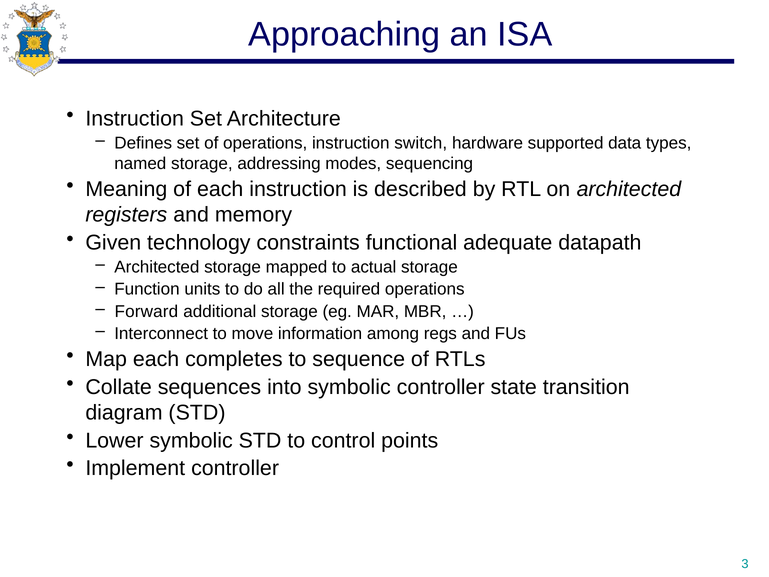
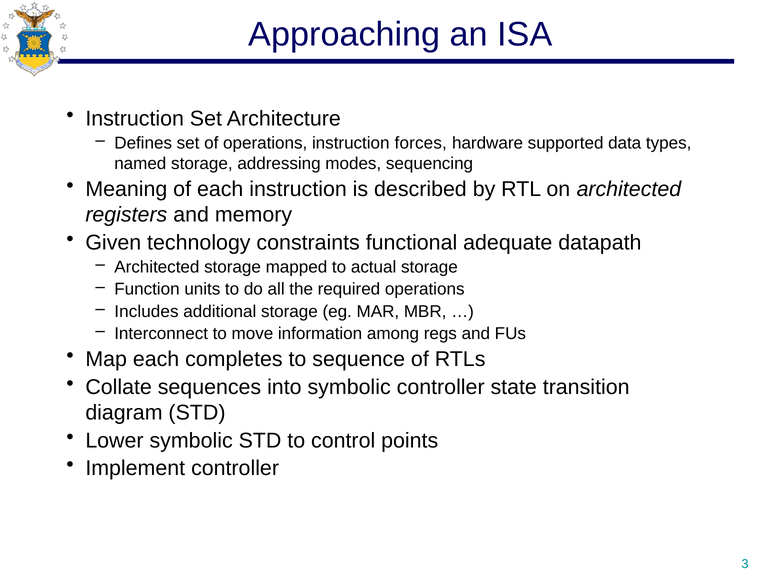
switch: switch -> forces (421, 143)
Forward: Forward -> Includes (146, 311)
